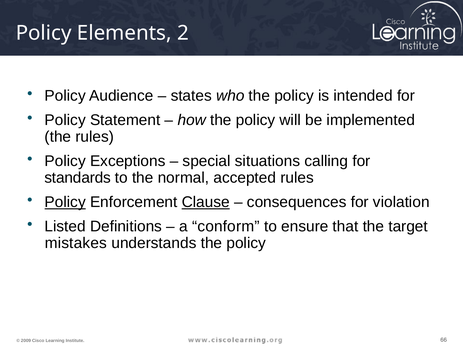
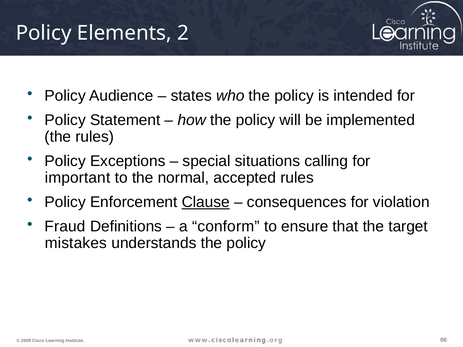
standards: standards -> important (78, 178)
Policy underline: present -> none (65, 202)
Listed: Listed -> Fraud (65, 227)
